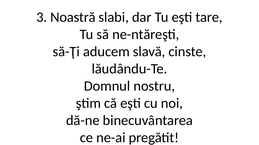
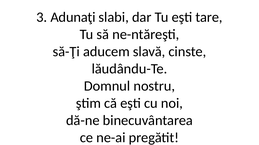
Noastră: Noastră -> Adunaţi (73, 17)
